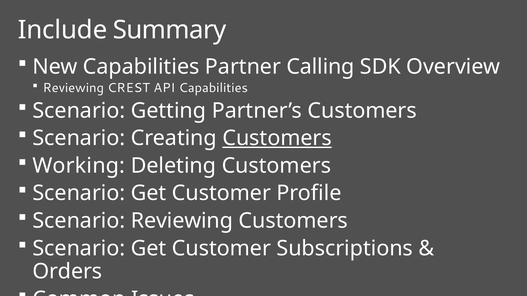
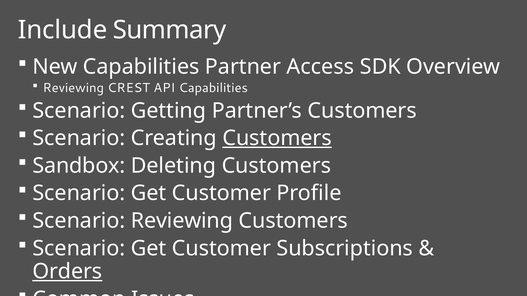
Calling: Calling -> Access (320, 67)
Working: Working -> Sandbox (79, 166)
Orders underline: none -> present (67, 272)
